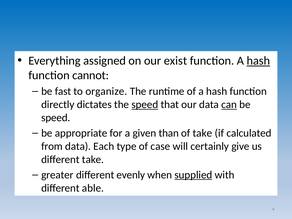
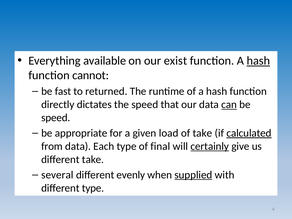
assigned: assigned -> available (105, 61)
organize: organize -> returned (106, 91)
speed underline: present -> none (145, 105)
than: than -> load (169, 133)
calculated underline: none -> present (249, 133)
case: case -> final (160, 146)
certainly underline: none -> present (210, 146)
greater: greater -> several (57, 175)
different able: able -> type (93, 188)
